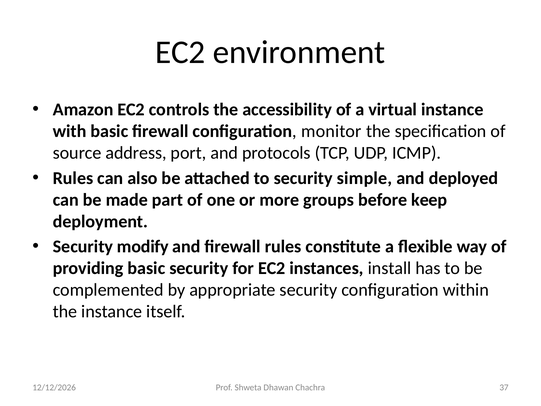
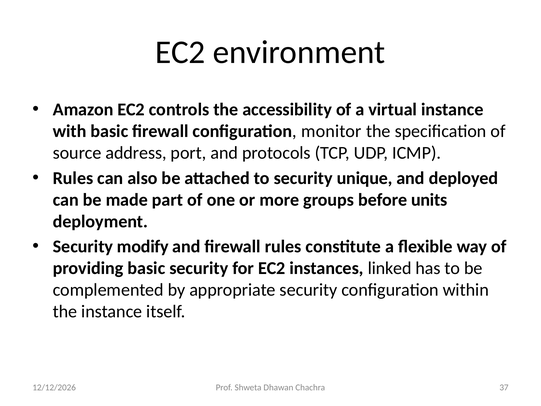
simple: simple -> unique (365, 178)
keep: keep -> units (429, 200)
install: install -> linked (390, 268)
